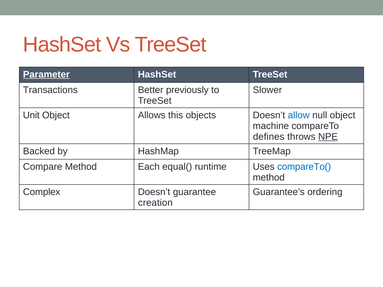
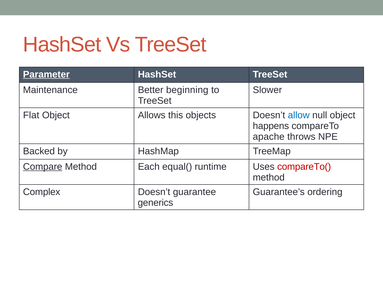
Transactions: Transactions -> Maintenance (50, 90)
previously: previously -> beginning (187, 90)
Unit: Unit -> Flat (31, 115)
machine: machine -> happens (271, 126)
defines: defines -> apache (269, 137)
NPE underline: present -> none (328, 137)
Compare underline: none -> present (43, 167)
compareTo( colour: blue -> red (304, 167)
creation: creation -> generics (155, 203)
